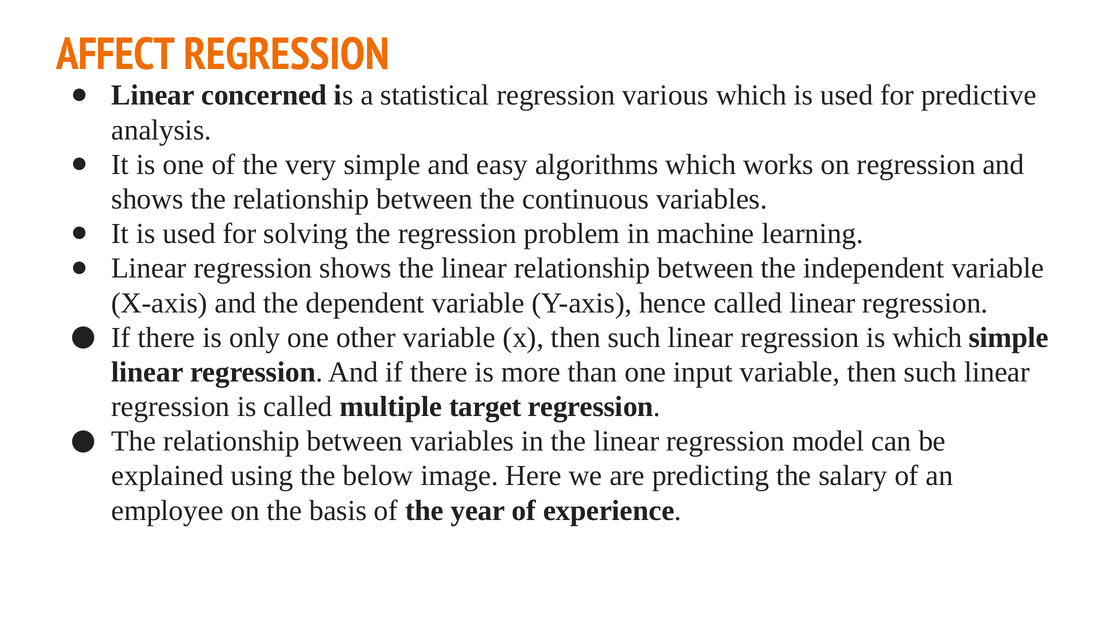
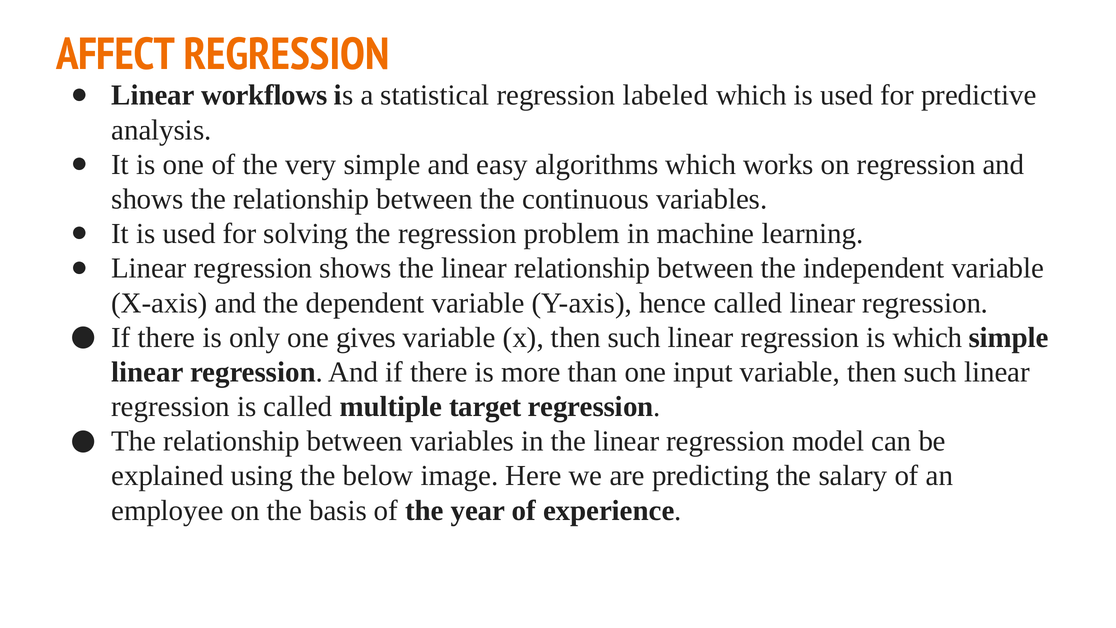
concerned: concerned -> workflows (264, 95)
various: various -> labeled (665, 95)
other: other -> gives (366, 337)
